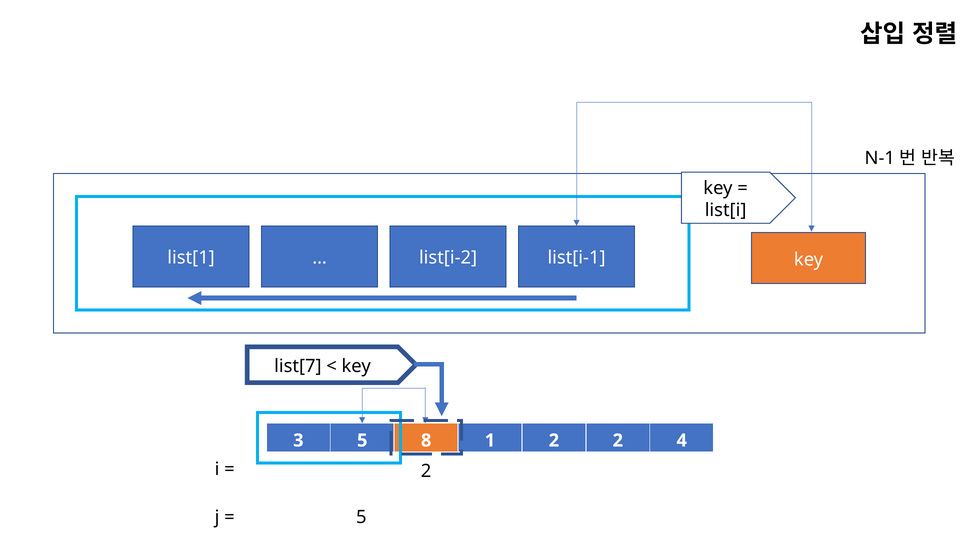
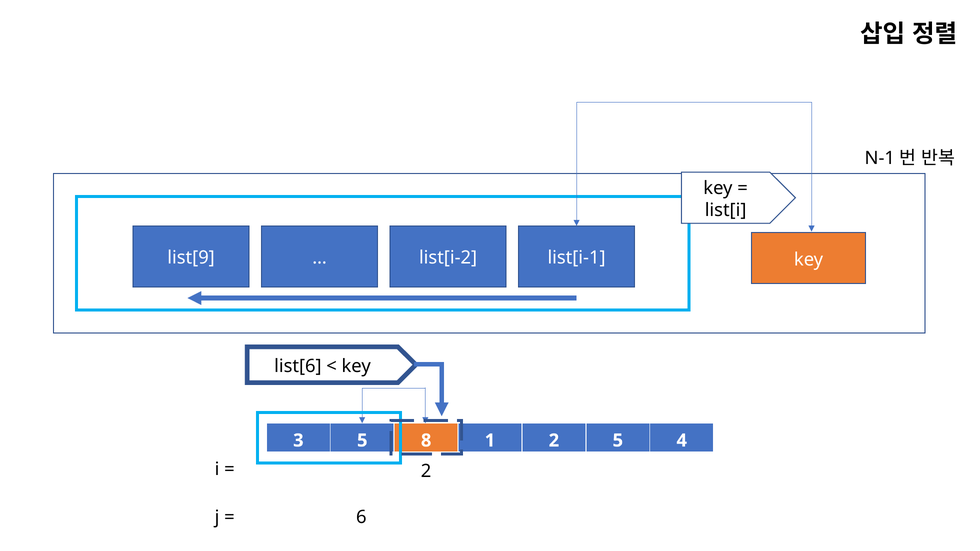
list[1: list[1 -> list[9 (191, 258)
list[7: list[7 -> list[6 (298, 366)
2 2: 2 -> 5 (618, 441)
5: 5 -> 6 (361, 518)
